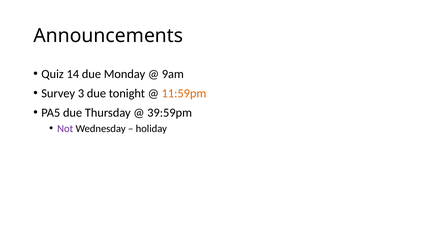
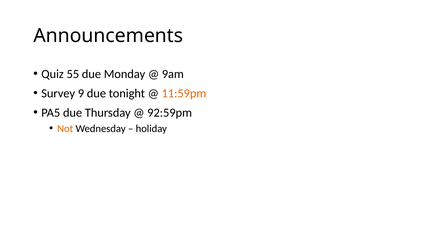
14: 14 -> 55 (73, 74)
3: 3 -> 9 (81, 93)
39:59pm: 39:59pm -> 92:59pm (170, 112)
Not colour: purple -> orange (65, 128)
